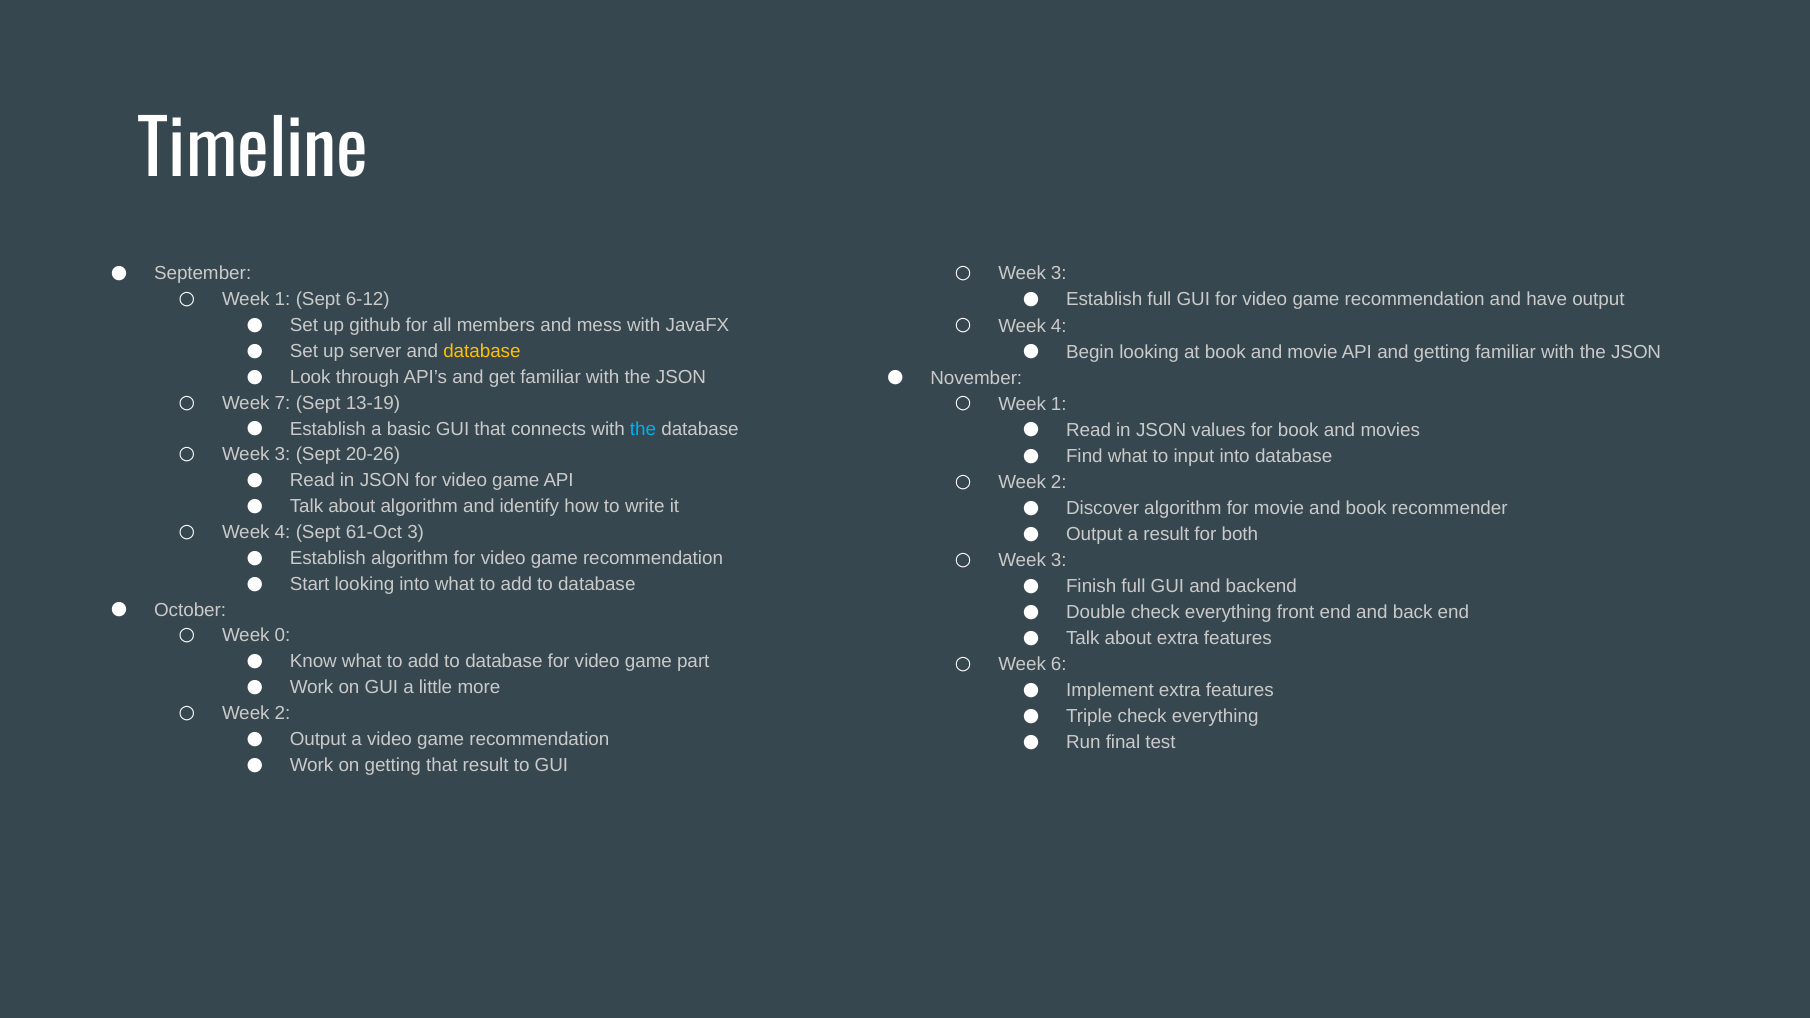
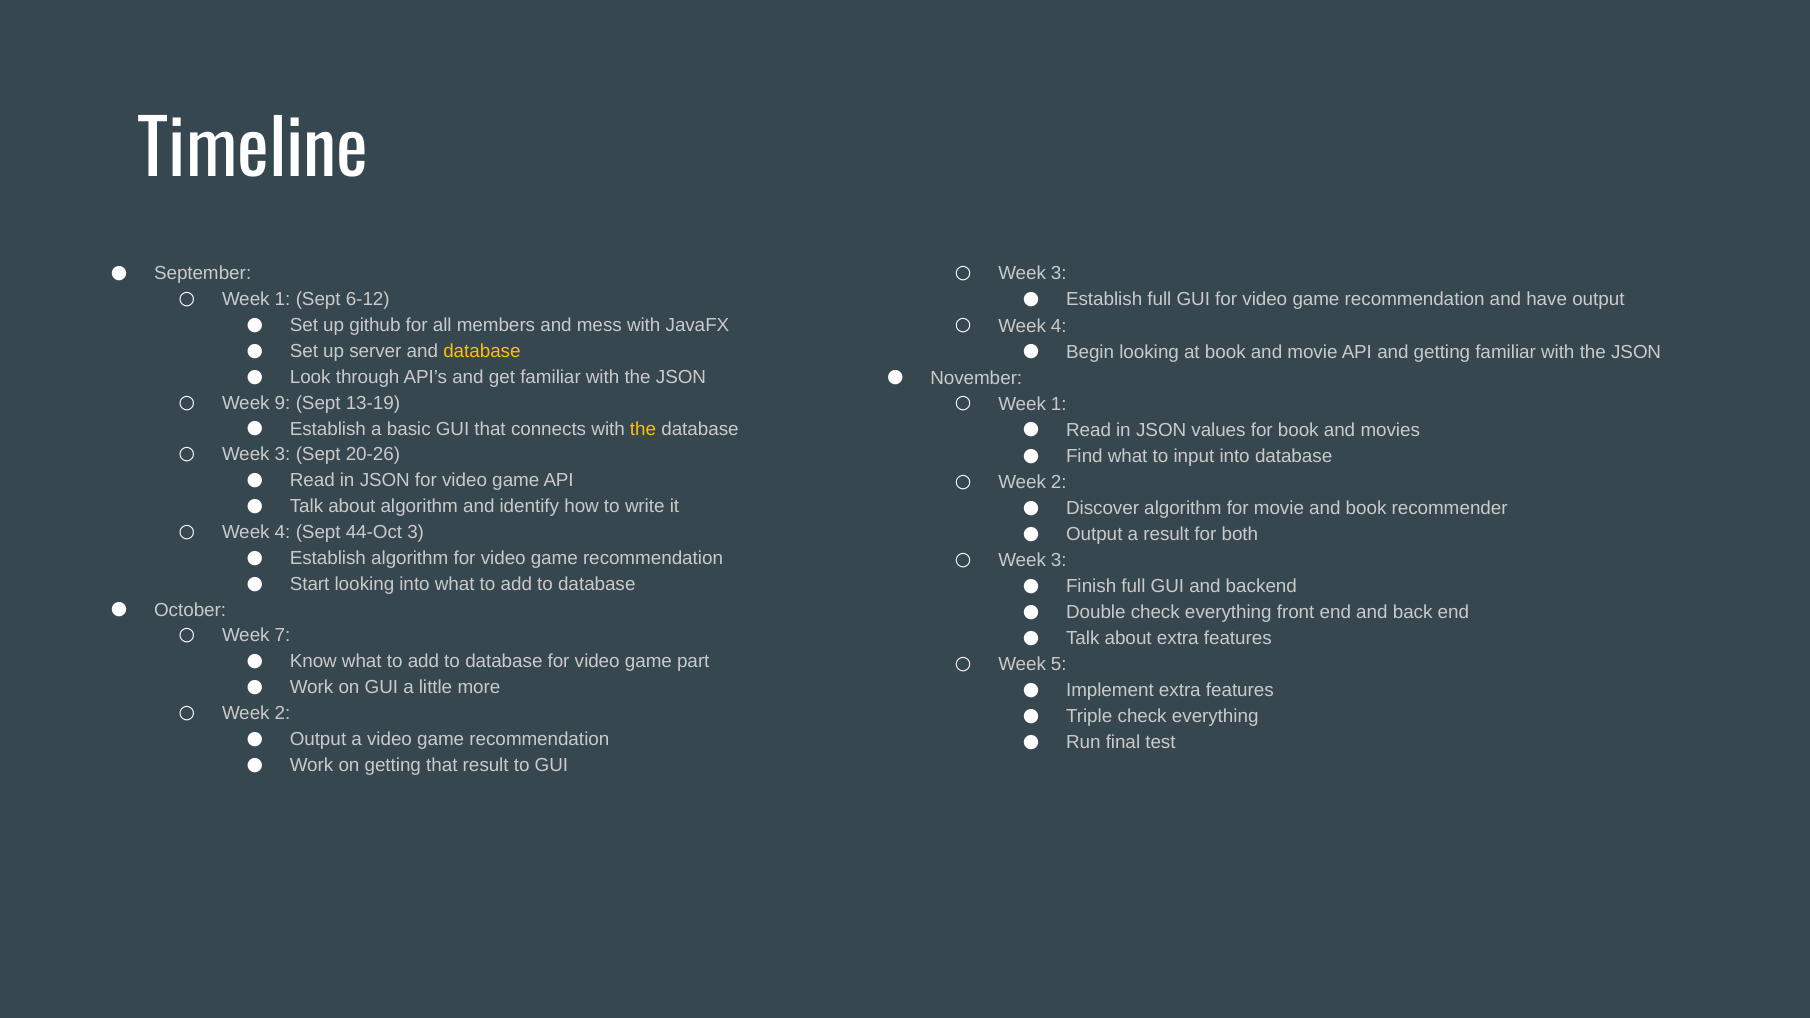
7: 7 -> 9 (283, 403)
the colour: light blue -> yellow (643, 429)
61-Oct: 61-Oct -> 44-Oct (374, 532)
0: 0 -> 7 (283, 636)
6: 6 -> 5 (1059, 664)
